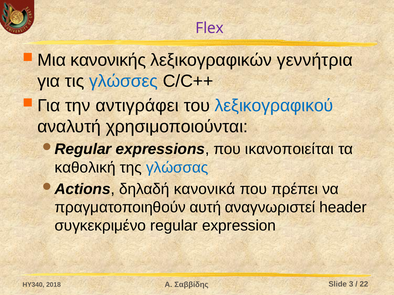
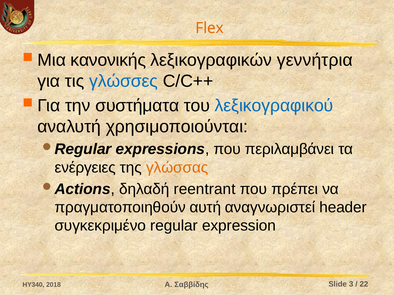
Flex colour: purple -> orange (210, 28)
αντιγράφει: αντιγράφει -> συστήματα (137, 106)
ικανοποιείται: ικανοποιείται -> περιλαμβάνει (290, 149)
καθολική: καθολική -> ενέργειες (85, 168)
γλώσσας colour: blue -> orange (177, 168)
κανονικά: κανονικά -> reentrant (205, 189)
